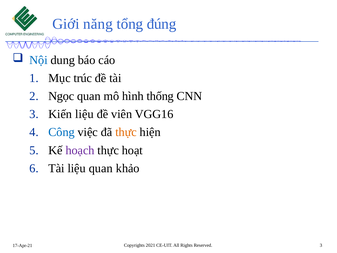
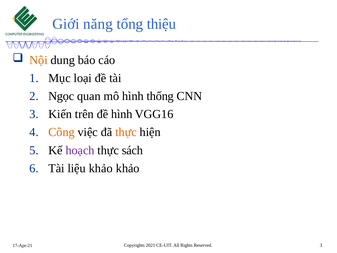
đúng: đúng -> thiệu (162, 24)
Nội colour: blue -> orange (39, 60)
trúc: trúc -> loại (83, 78)
Kiến liệu: liệu -> trên (84, 114)
đề viên: viên -> hình (122, 114)
Công colour: blue -> orange (62, 132)
hoạt: hoạt -> sách (132, 150)
liệu quan: quan -> khảo (101, 168)
